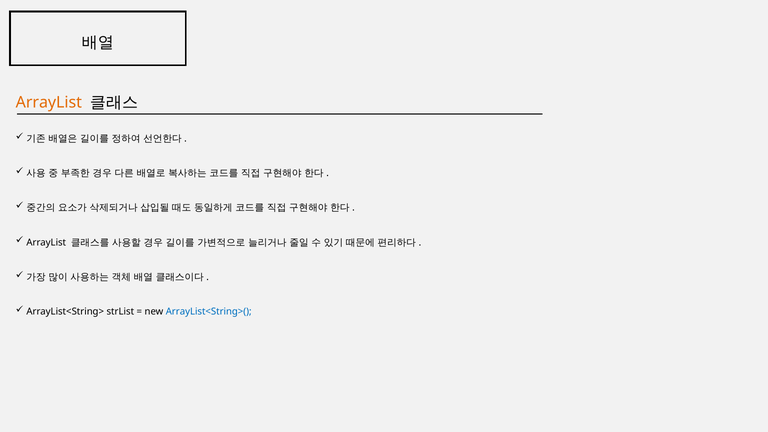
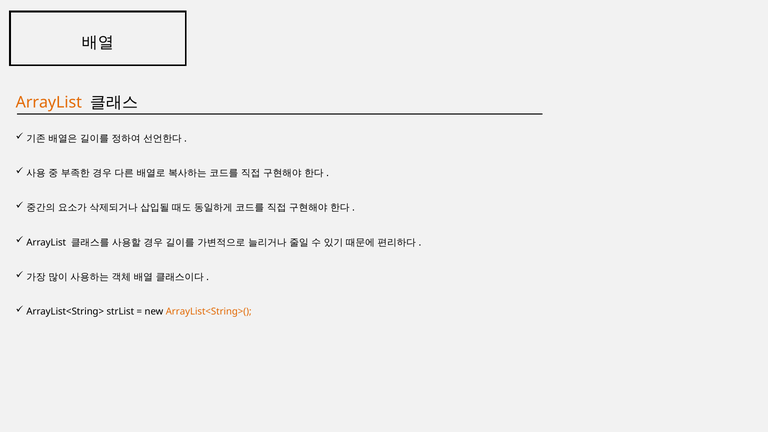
ArrayList<String>( colour: blue -> orange (209, 311)
